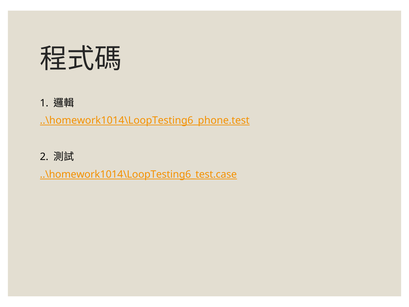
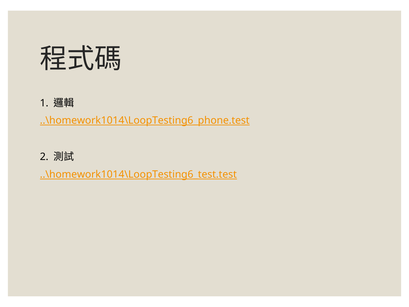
..\homework1014\LoopTesting6_test.case: ..\homework1014\LoopTesting6_test.case -> ..\homework1014\LoopTesting6_test.test (138, 174)
